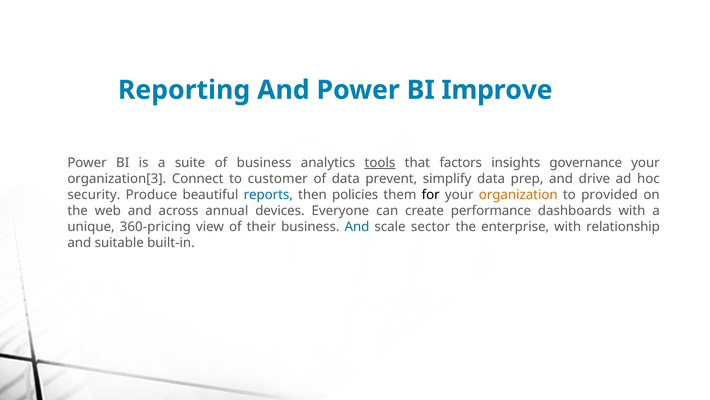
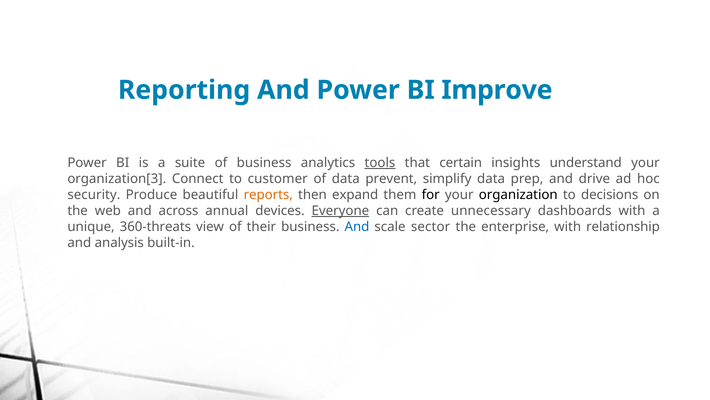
factors: factors -> certain (461, 163)
governance: governance -> understand (586, 163)
reports colour: blue -> orange (268, 194)
policies: policies -> expand (355, 194)
organization colour: orange -> black (518, 194)
provided: provided -> decisions (610, 194)
Everyone underline: none -> present (340, 210)
performance: performance -> unnecessary (491, 210)
360-pricing: 360-pricing -> 360-threats (155, 226)
suitable: suitable -> analysis (119, 242)
